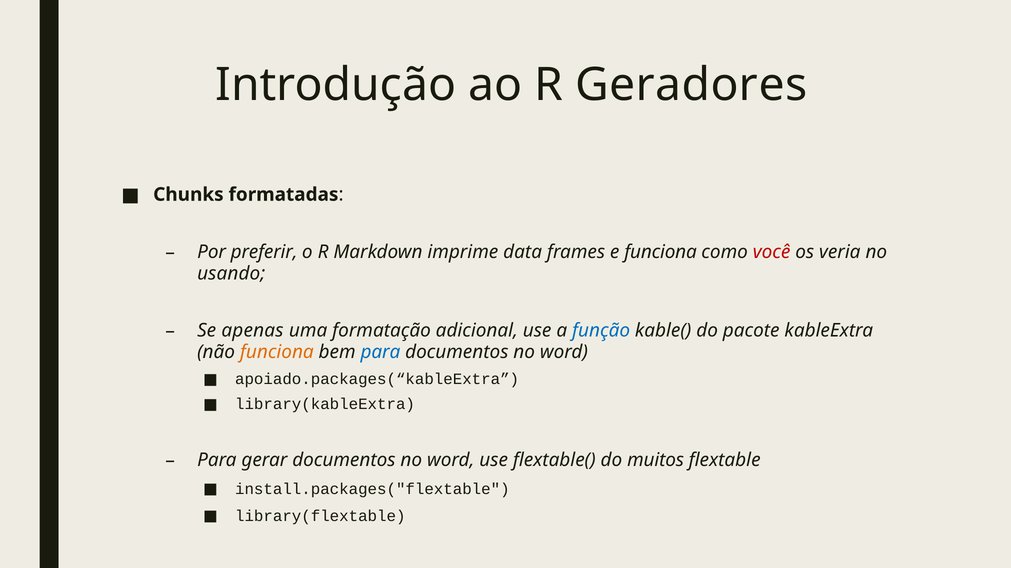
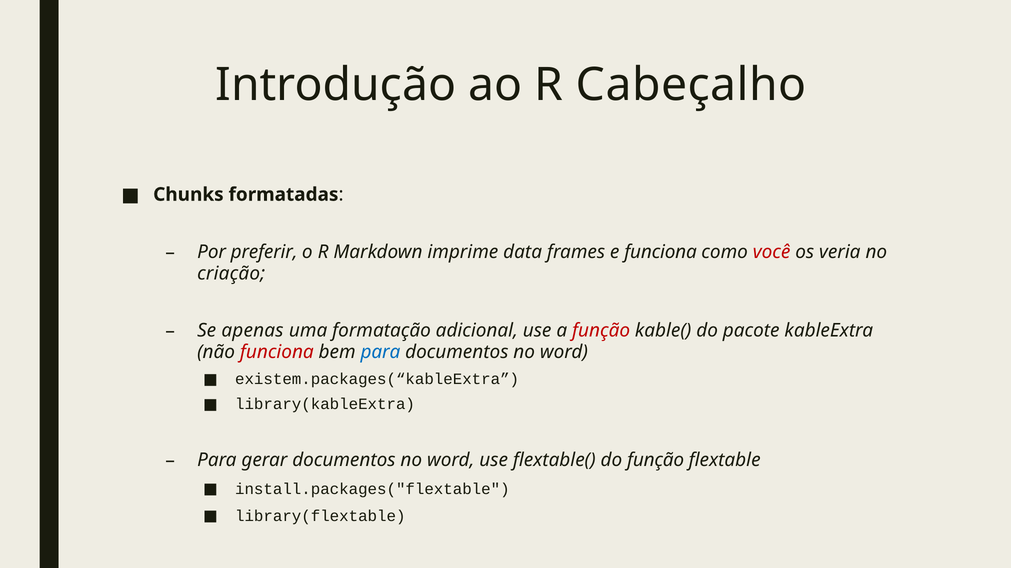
Geradores: Geradores -> Cabeçalho (691, 85)
usando: usando -> criação (231, 274)
função colour: blue -> red (601, 331)
funciona colour: orange -> red (277, 352)
apoiado.packages(“kableExtra: apoiado.packages(“kableExtra -> existem.packages(“kableExtra (377, 379)
do muitos: muitos -> função (656, 460)
